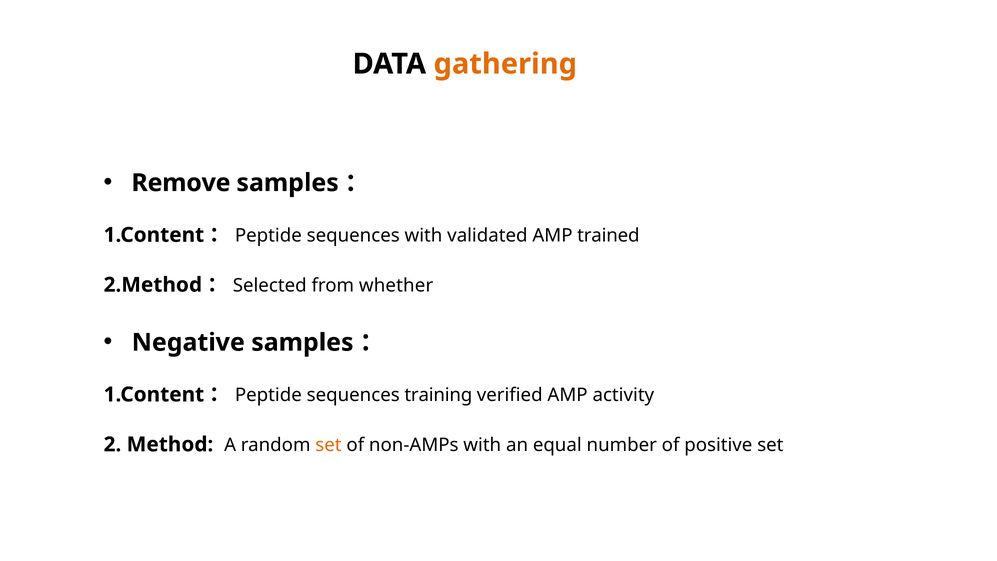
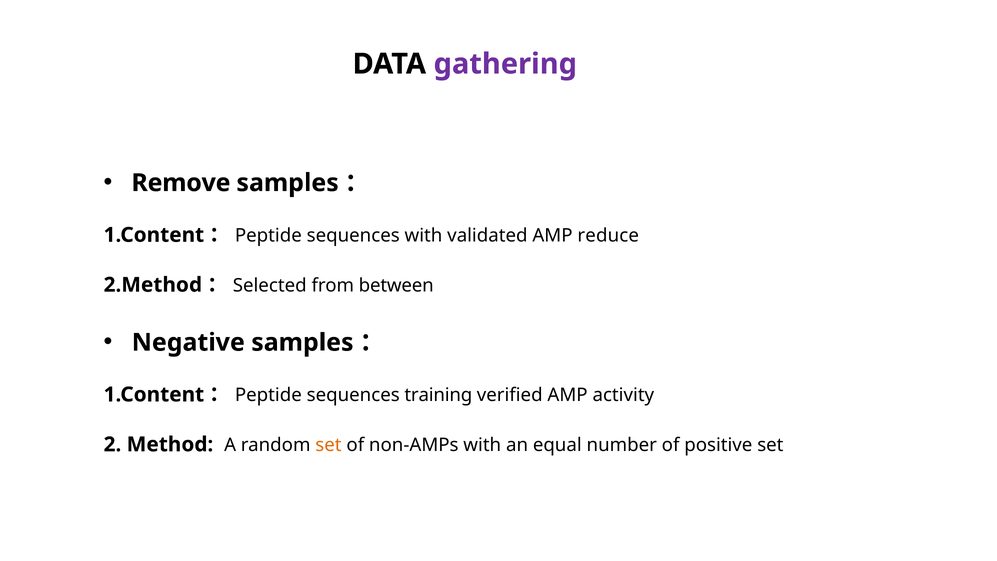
gathering colour: orange -> purple (505, 64)
trained: trained -> reduce (608, 236)
whether: whether -> between (396, 285)
